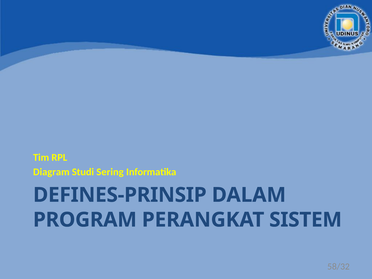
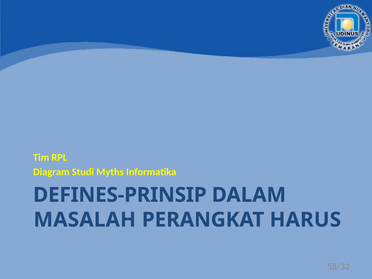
Sering: Sering -> Myths (110, 172)
PROGRAM: PROGRAM -> MASALAH (85, 220)
SISTEM: SISTEM -> HARUS (305, 220)
